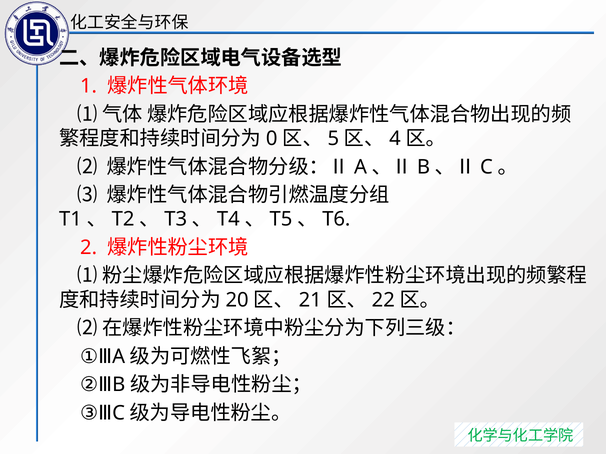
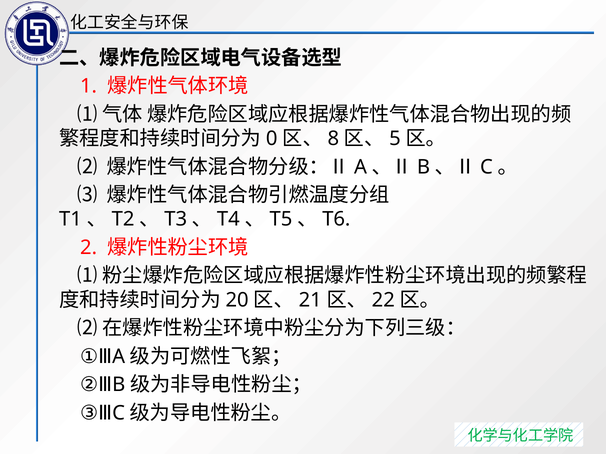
5: 5 -> 8 (333, 139)
4: 4 -> 5 (395, 139)
